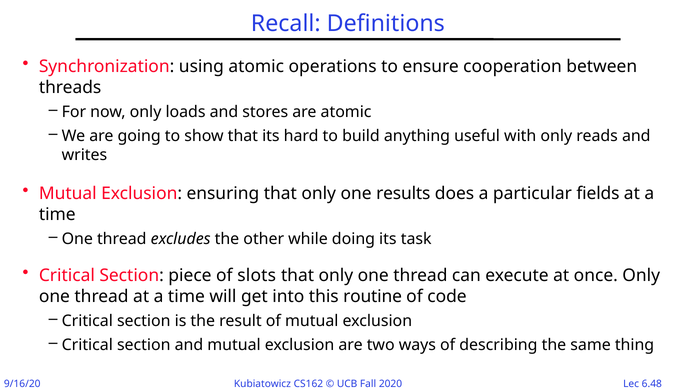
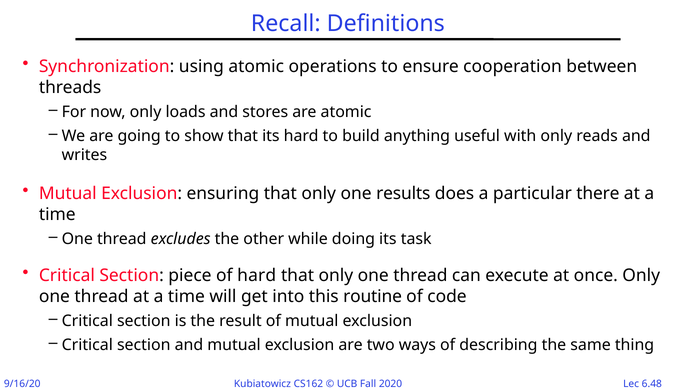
fields: fields -> there (598, 193)
of slots: slots -> hard (257, 275)
